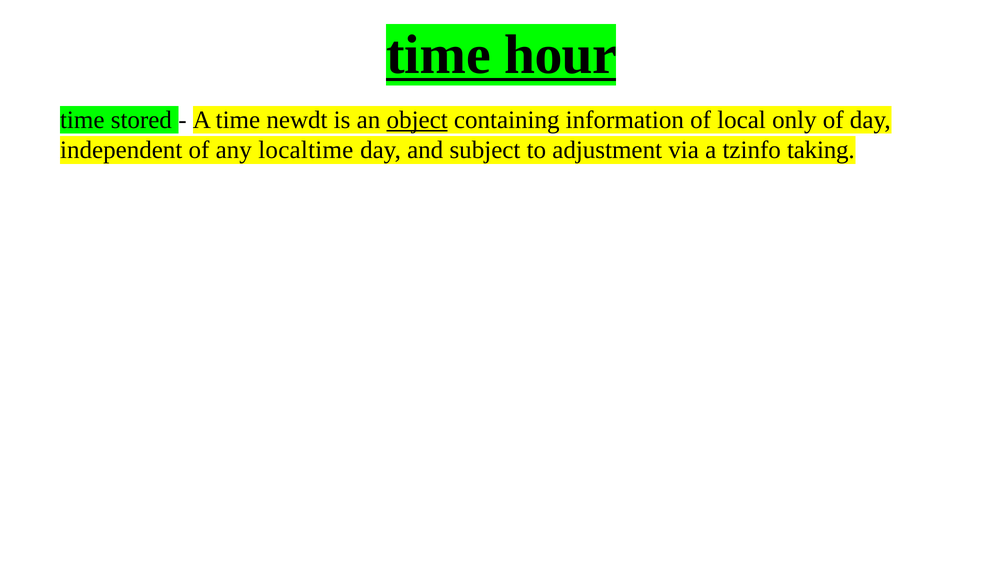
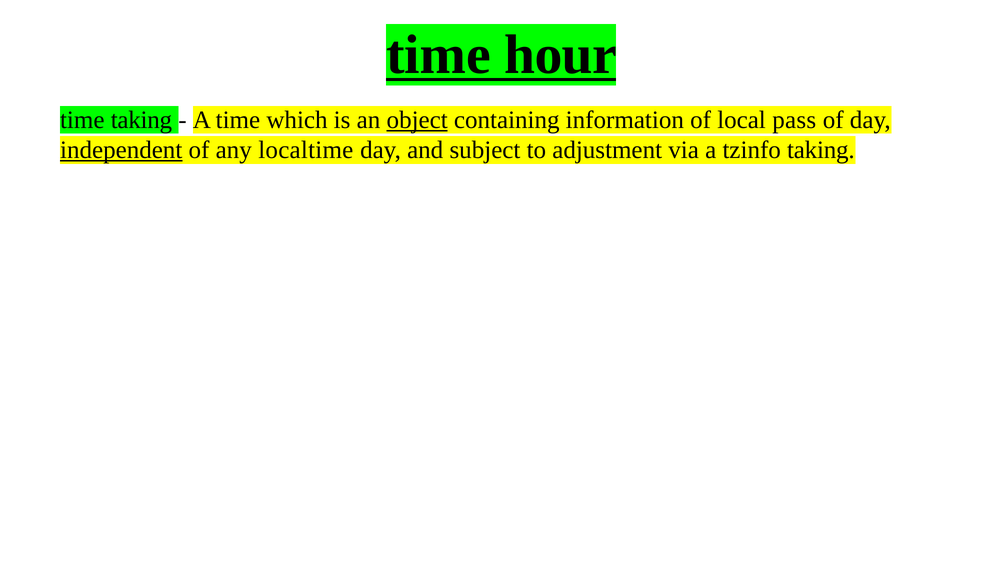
time stored: stored -> taking (141, 120)
newdt: newdt -> which (297, 120)
only: only -> pass (794, 120)
independent underline: none -> present (121, 150)
